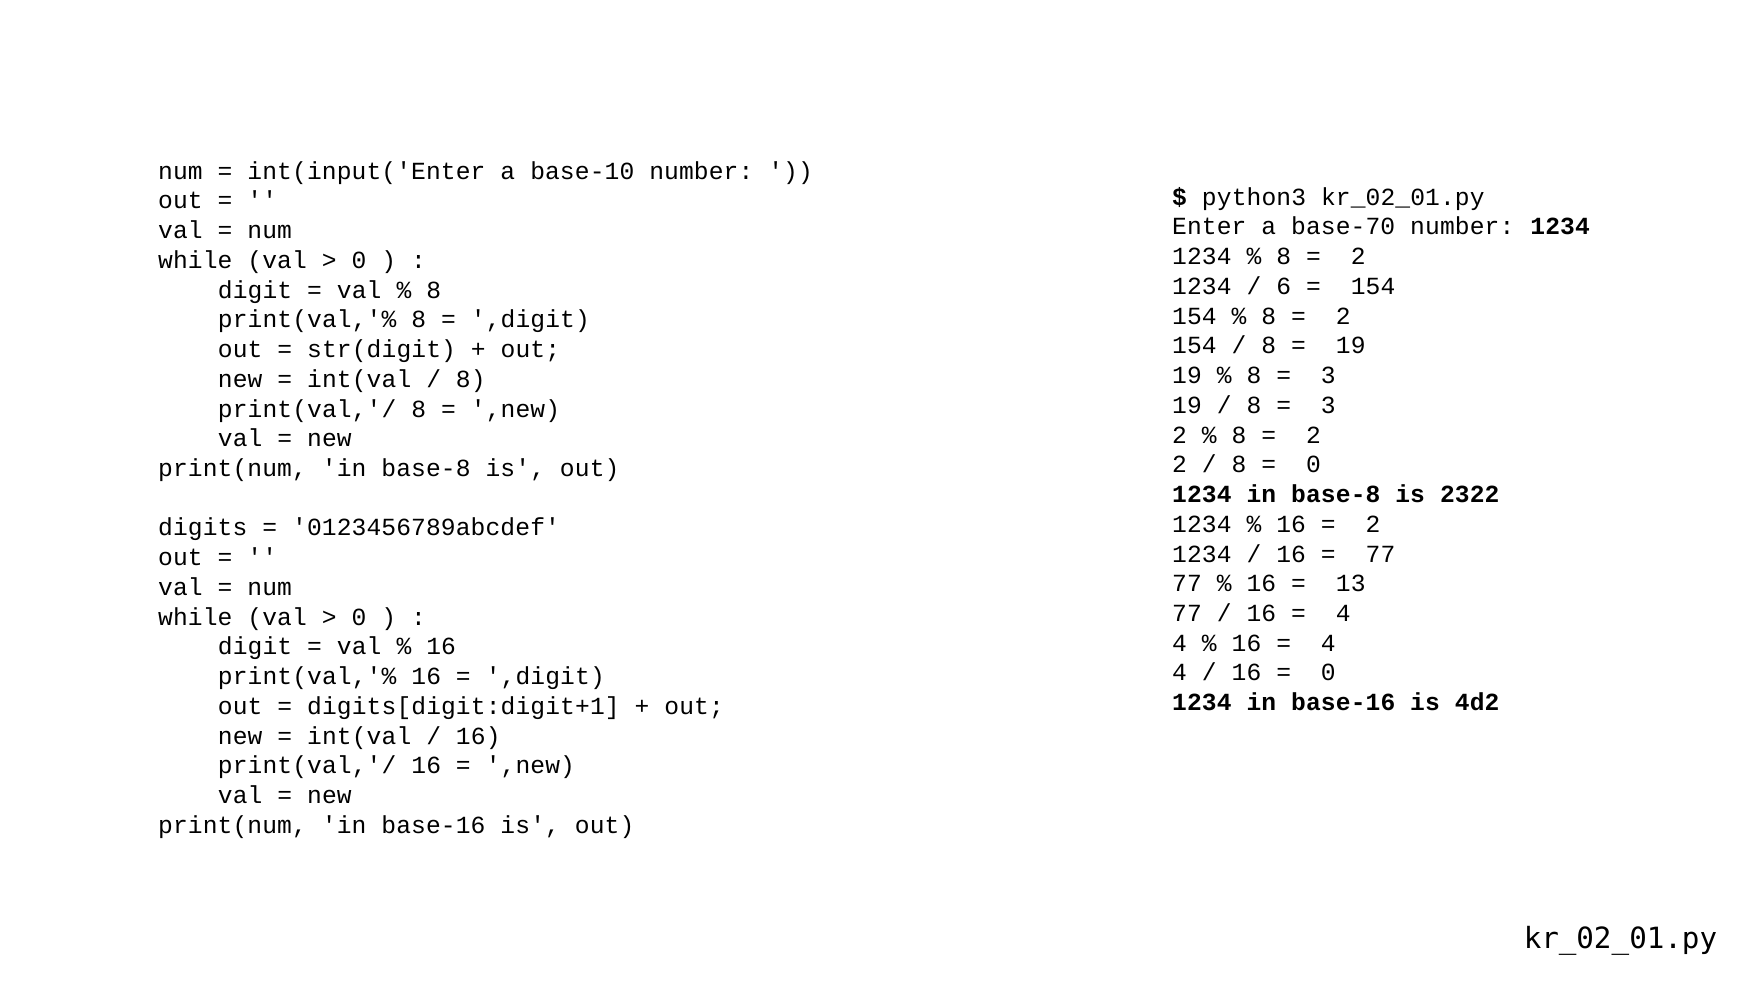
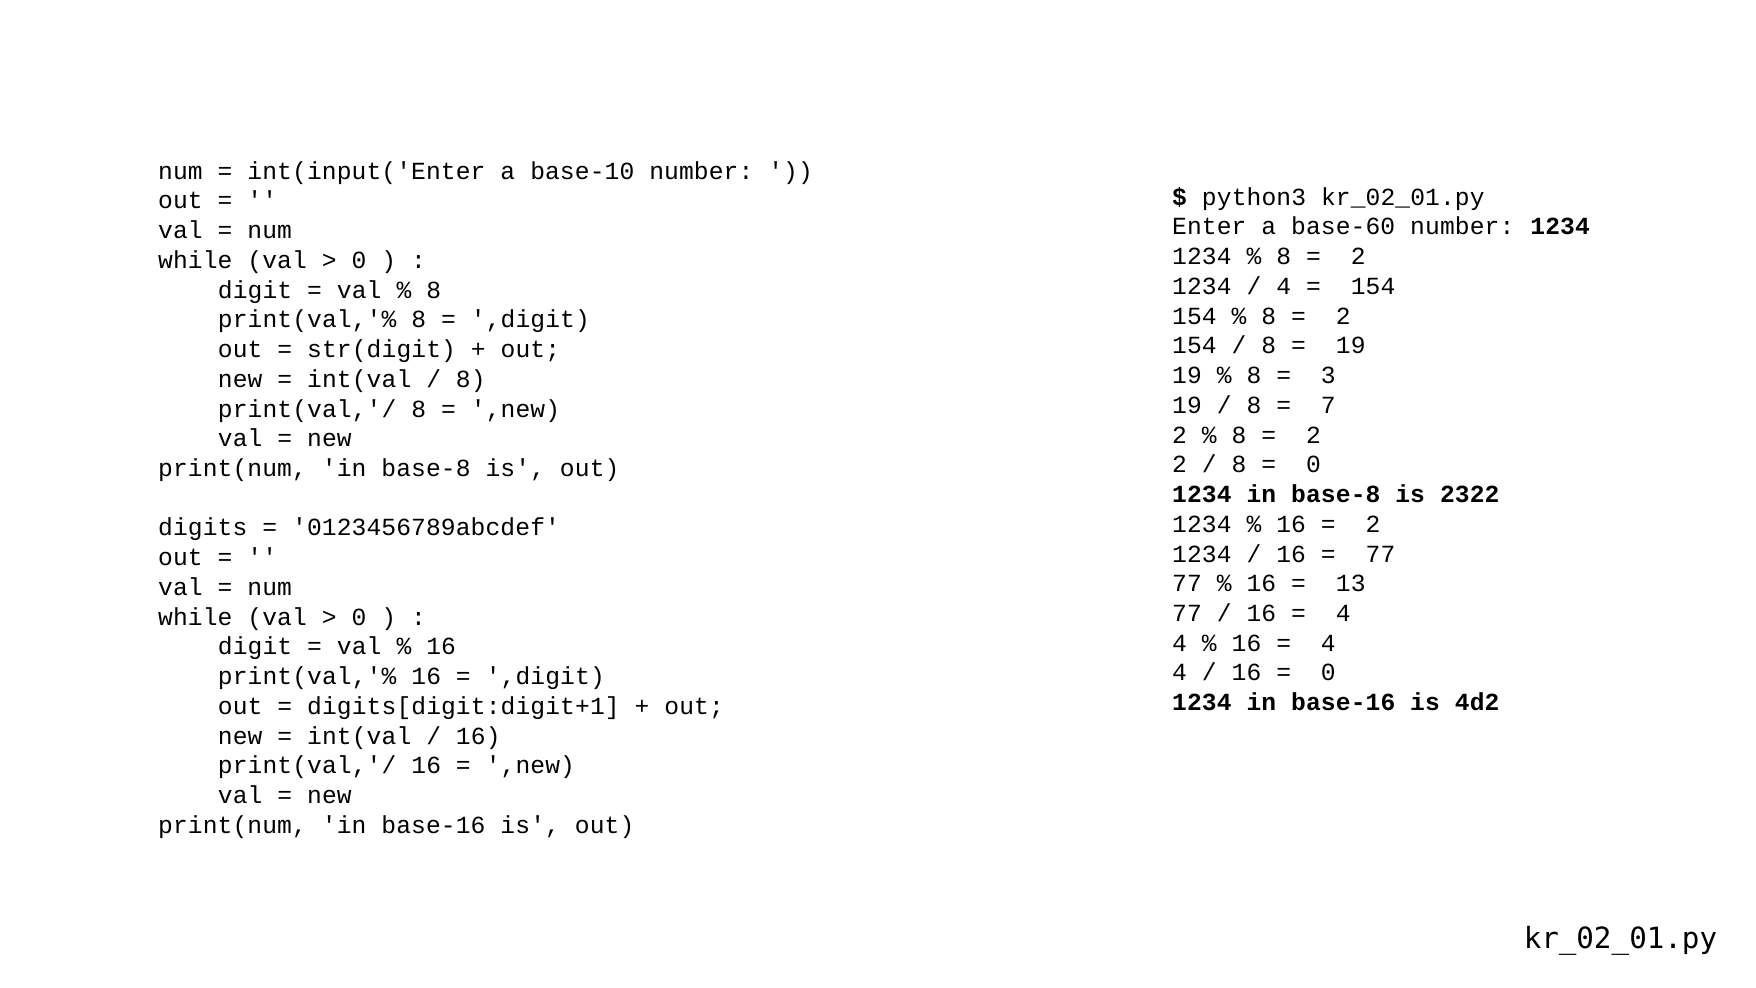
base-70: base-70 -> base-60 (1343, 227)
6: 6 -> 4 (1284, 286)
3: 3 -> 7 (1328, 405)
